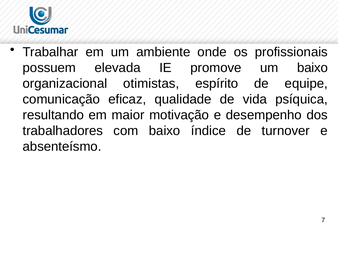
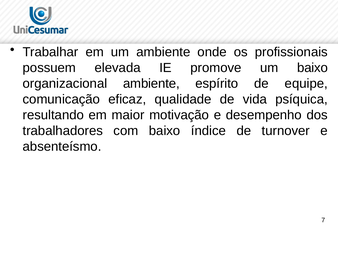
organizacional otimistas: otimistas -> ambiente (151, 84)
